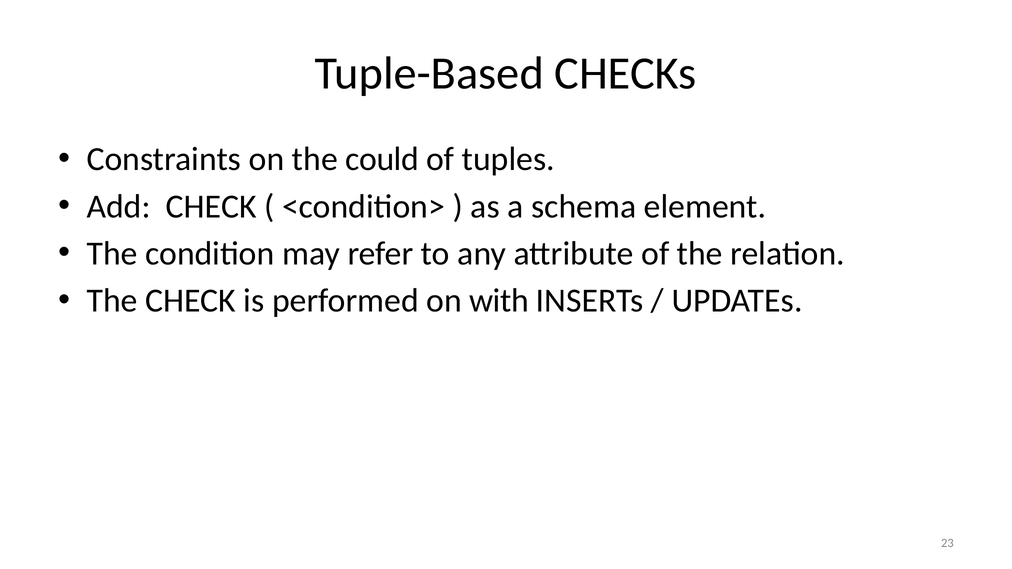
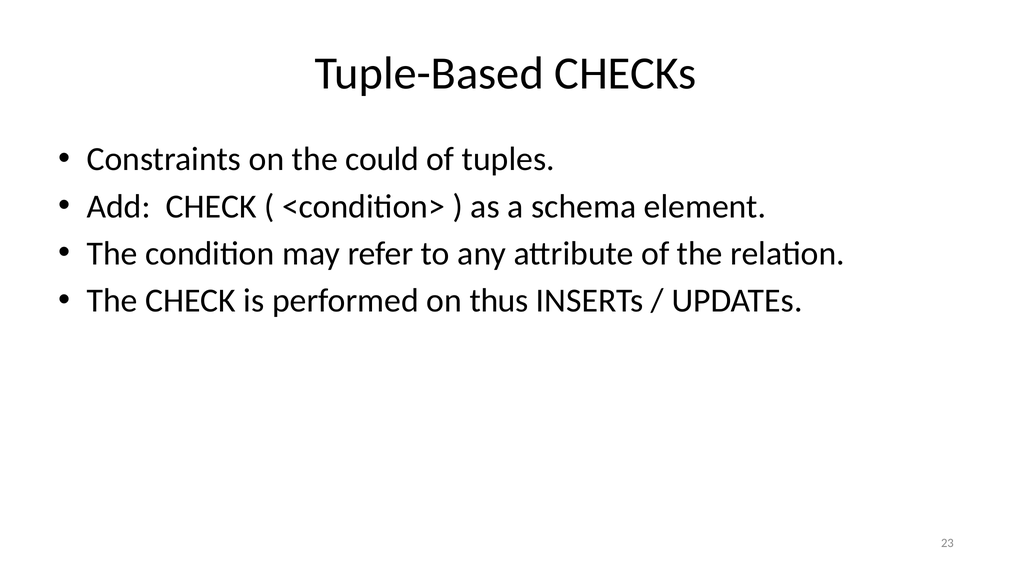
with: with -> thus (499, 301)
